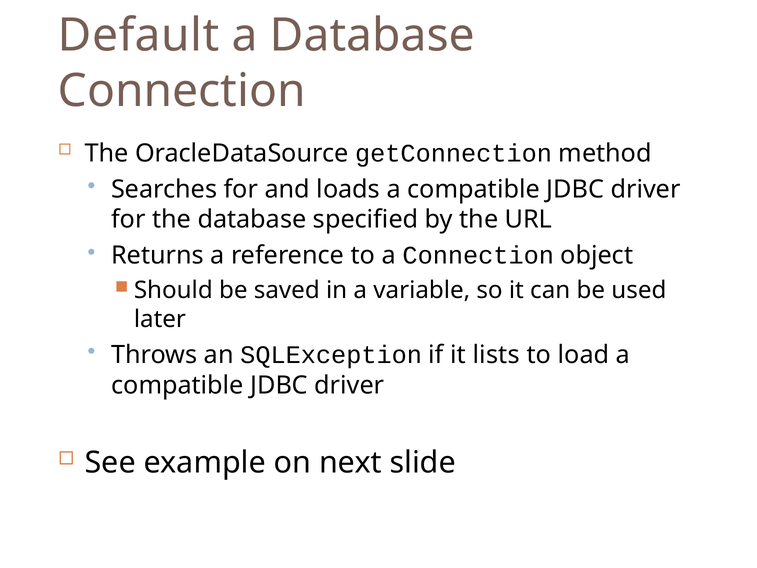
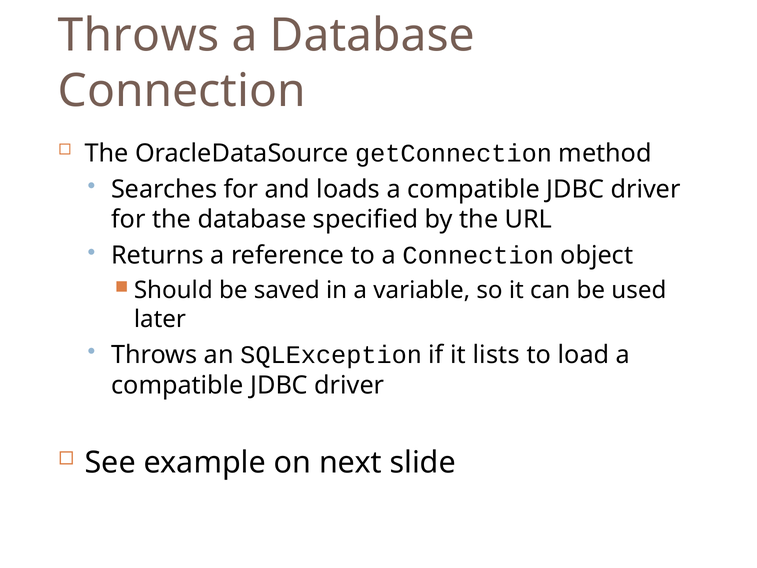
Default: Default -> Throws (139, 35)
